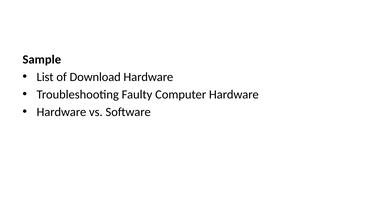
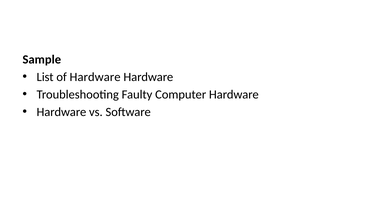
of Download: Download -> Hardware (95, 77)
